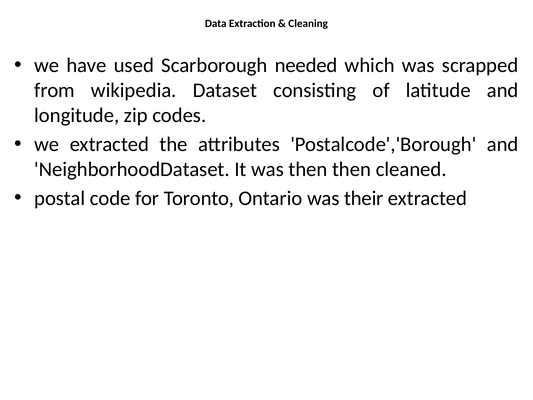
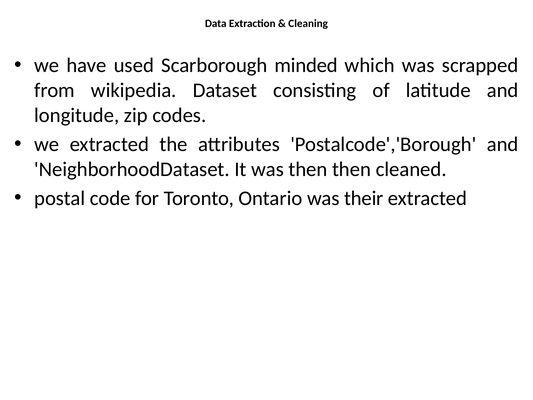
needed: needed -> minded (306, 65)
